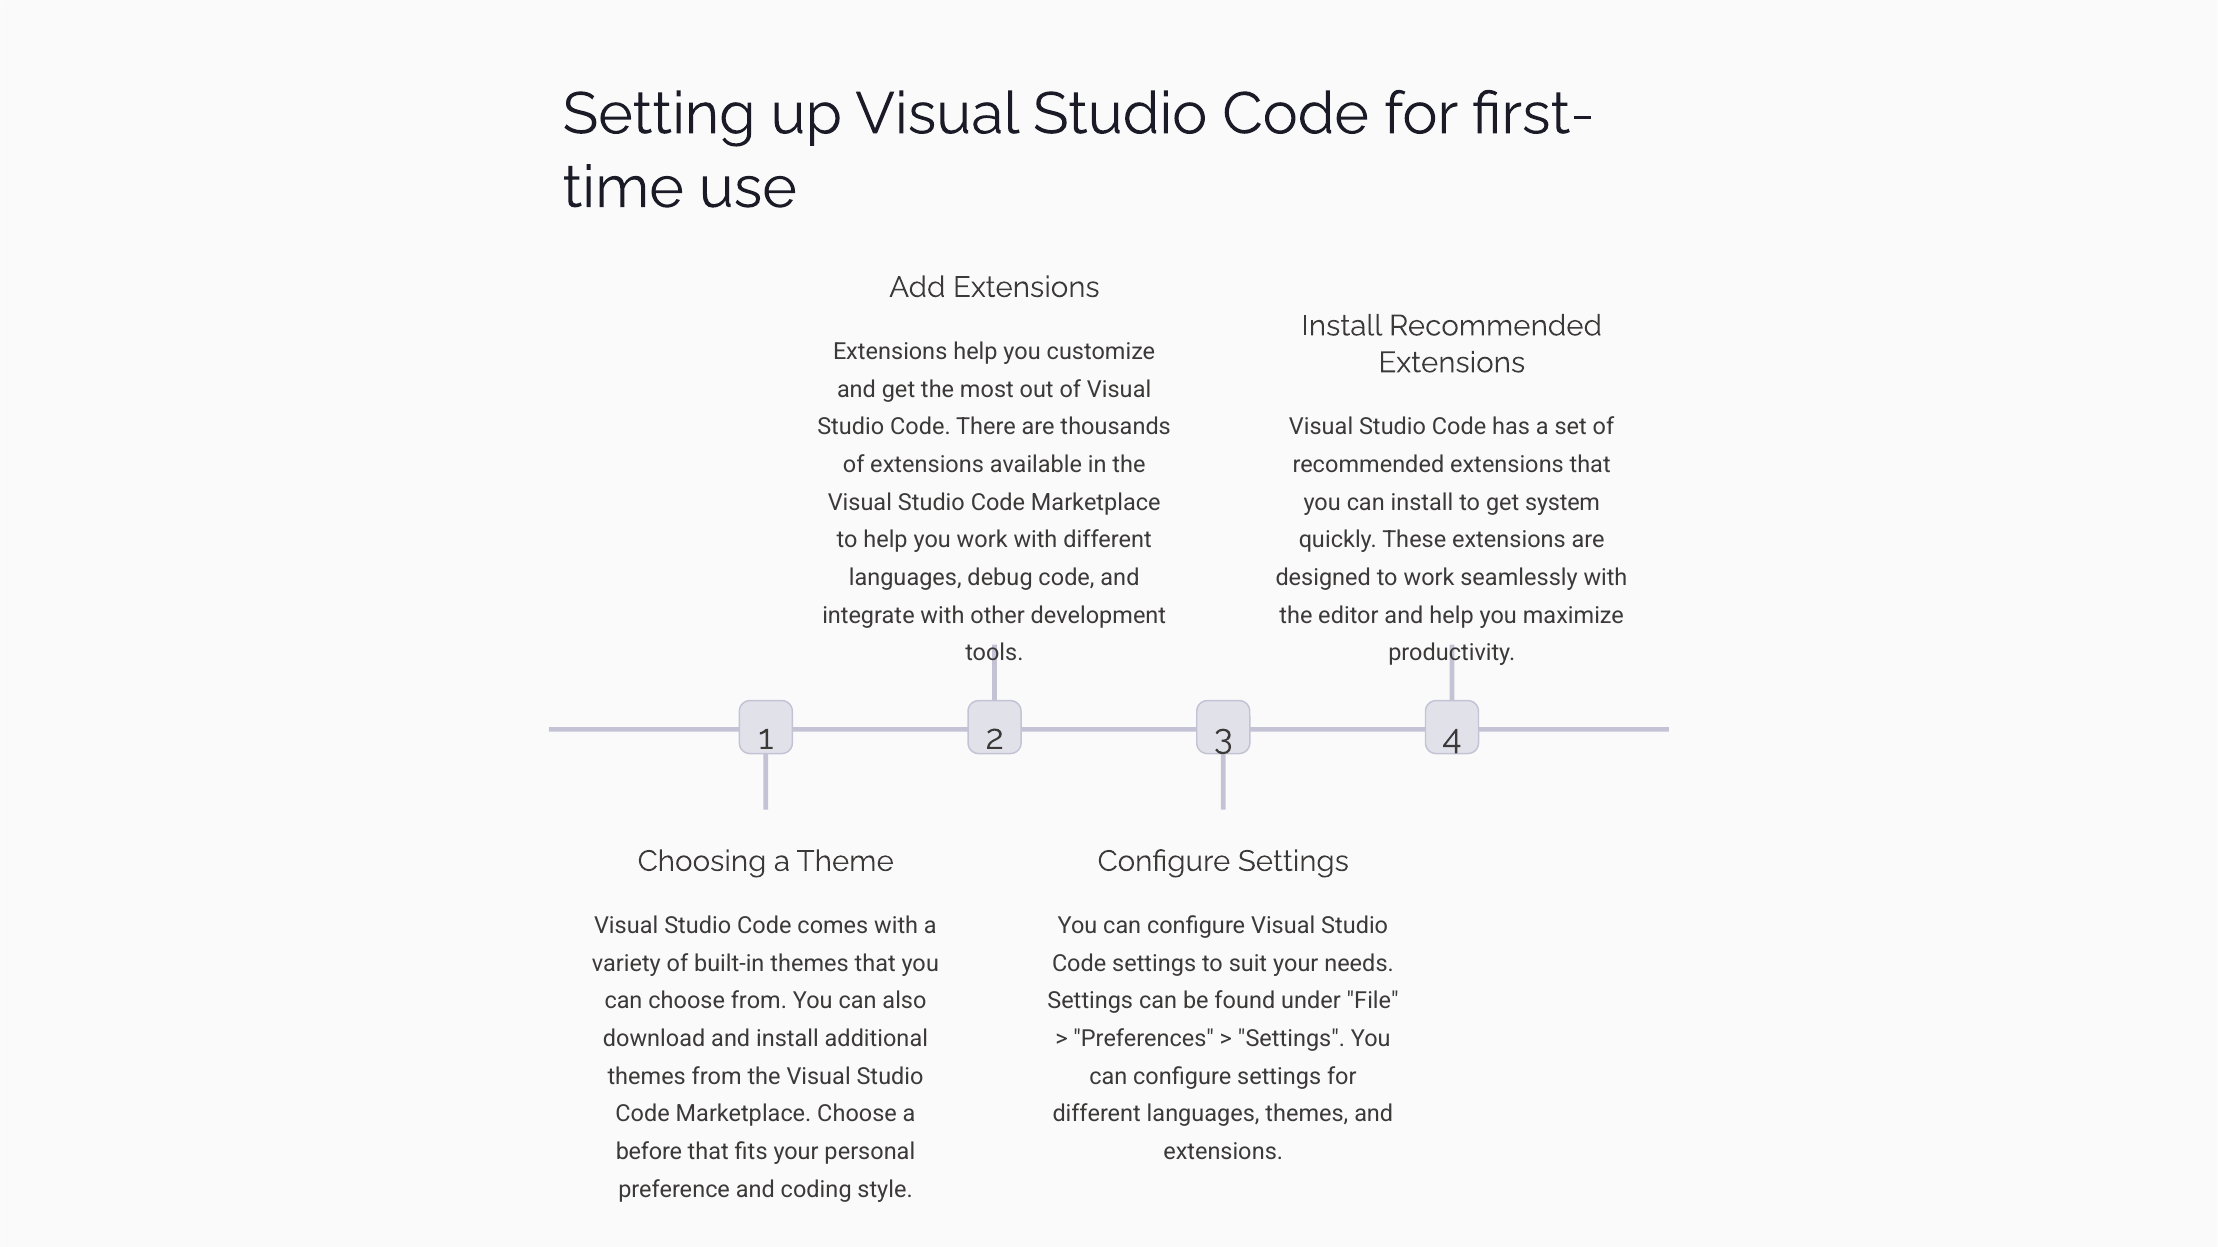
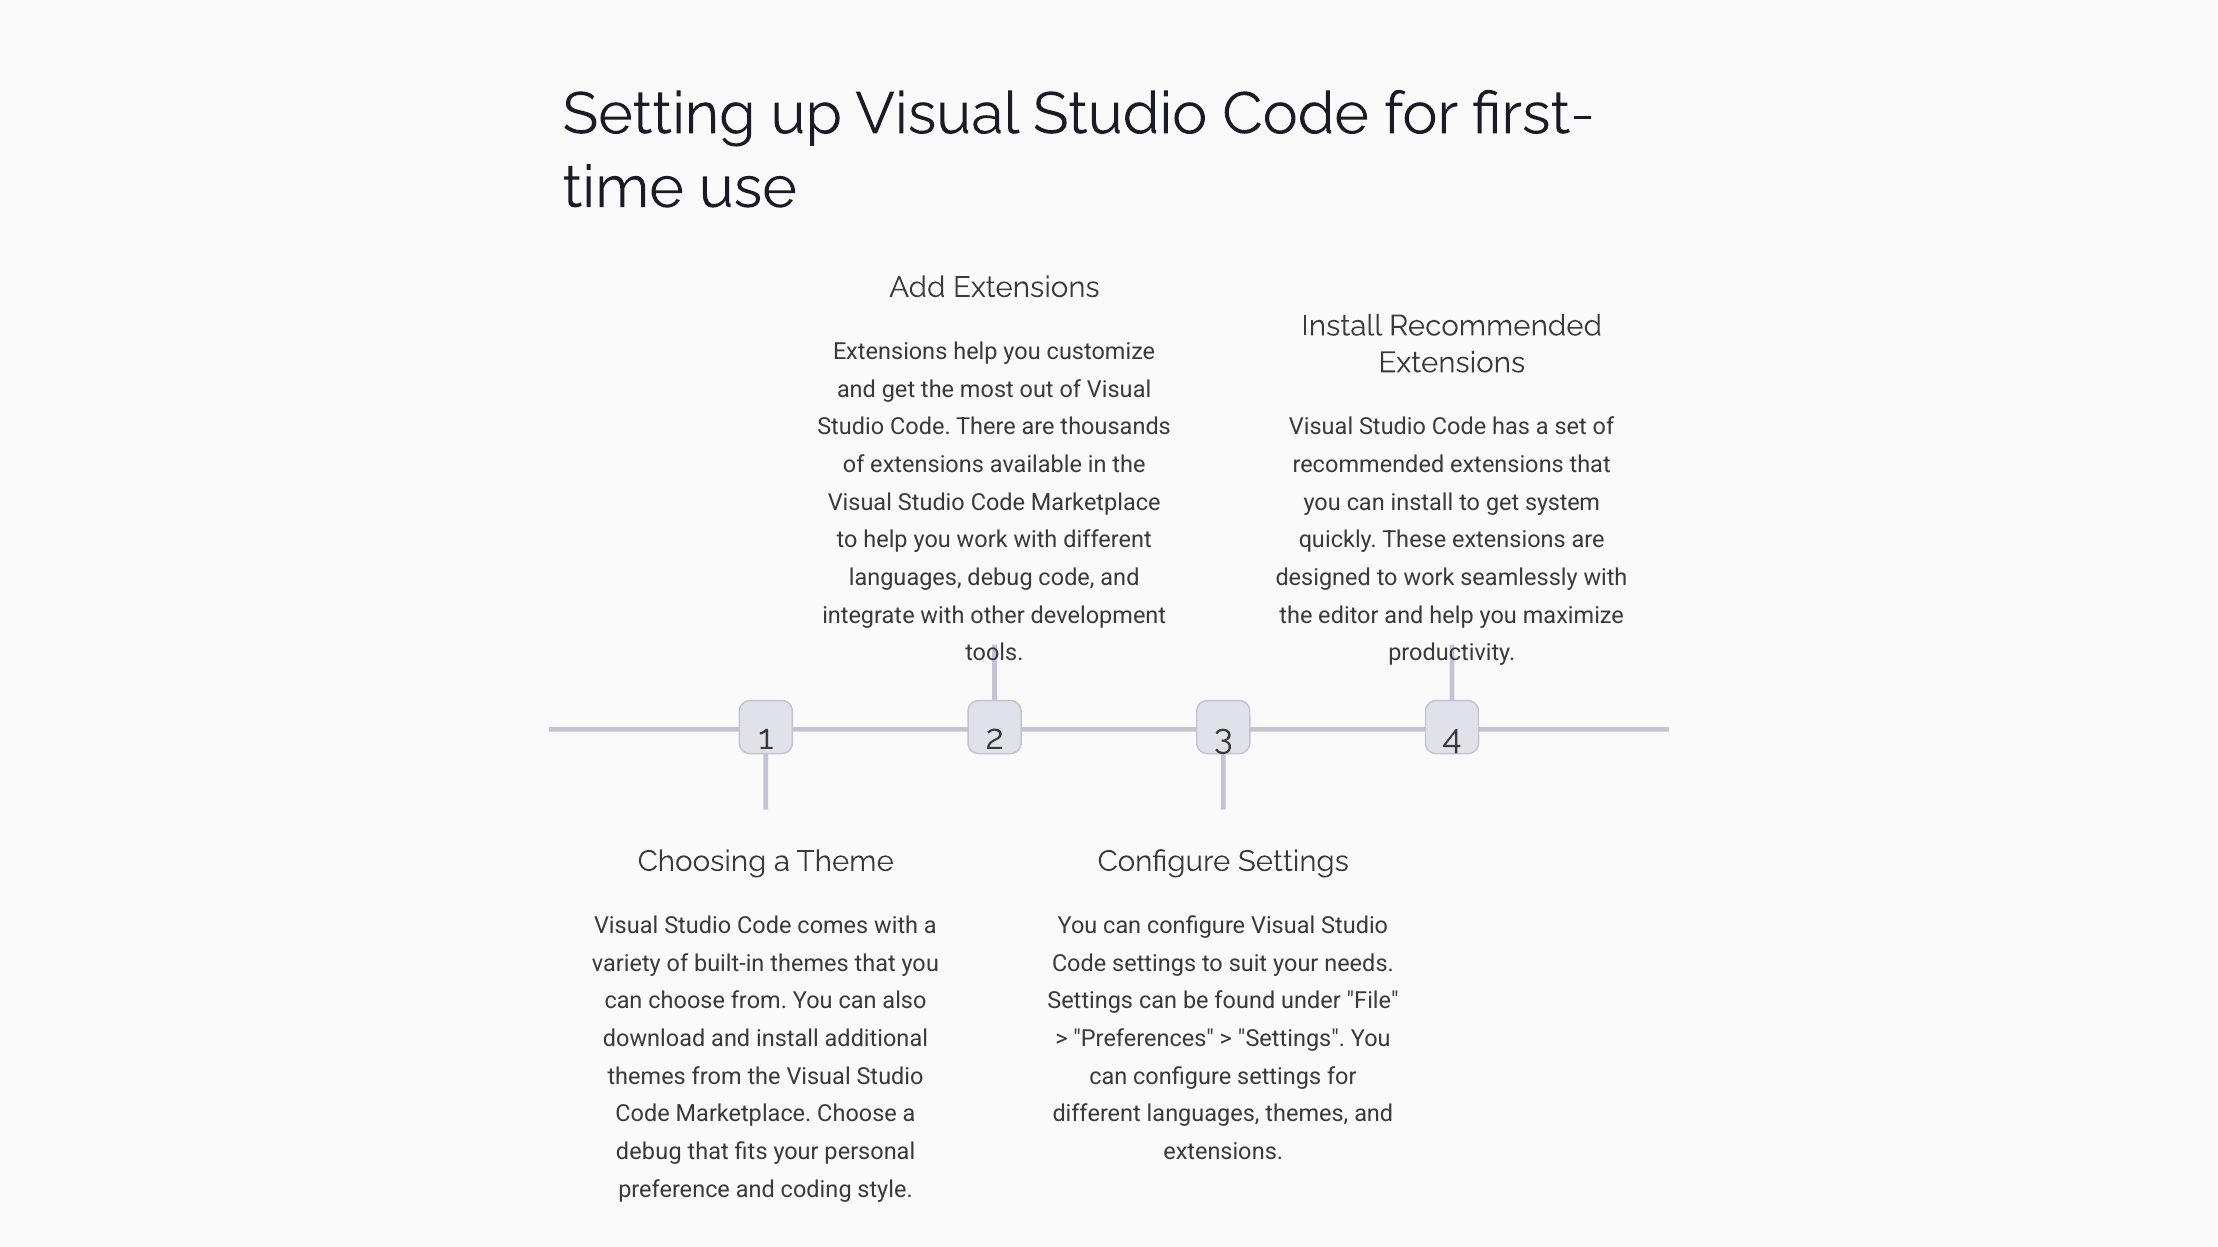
before: before -> debug (649, 1152)
